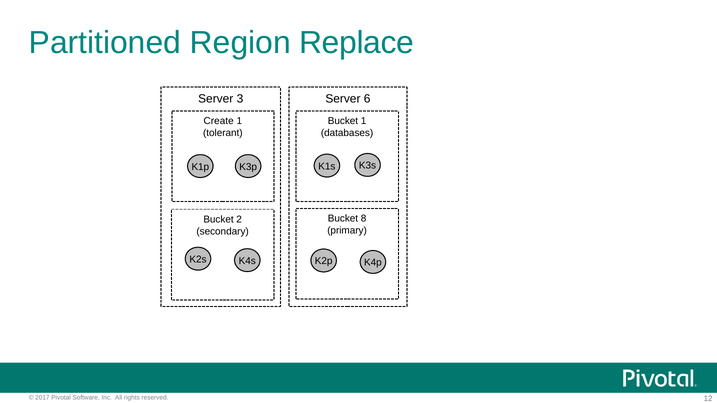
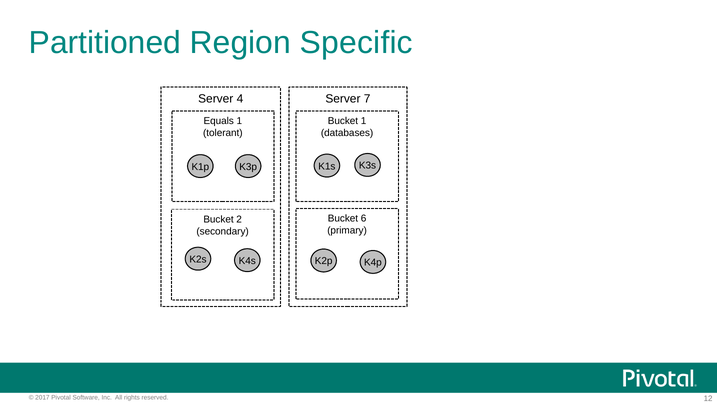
Replace: Replace -> Specific (356, 43)
3: 3 -> 4 (240, 99)
6: 6 -> 7 (367, 99)
Create: Create -> Equals (219, 121)
8: 8 -> 6 (364, 219)
